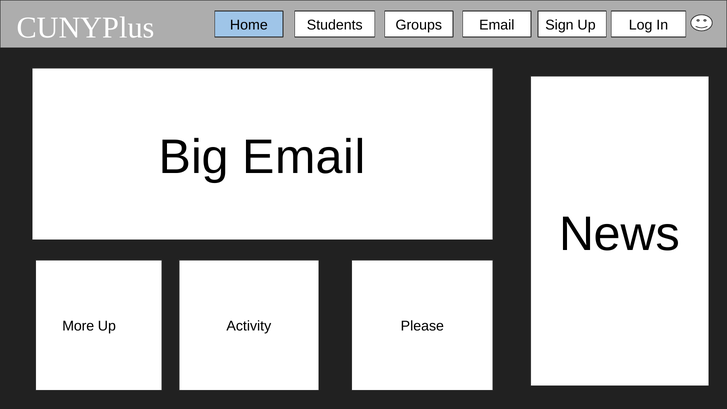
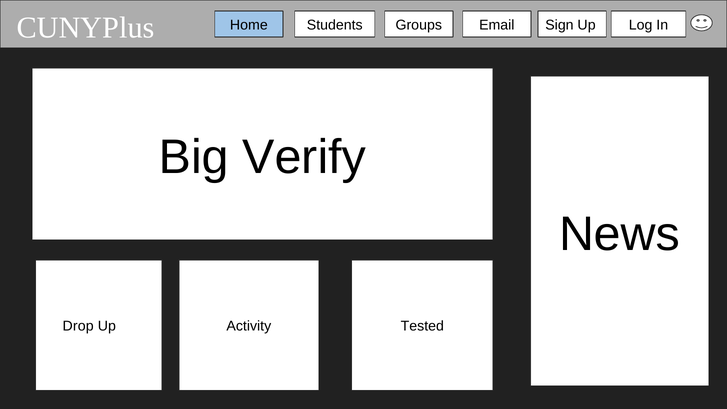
Big Email: Email -> Verify (304, 157)
More: More -> Drop (78, 326)
Please: Please -> Tested (422, 326)
